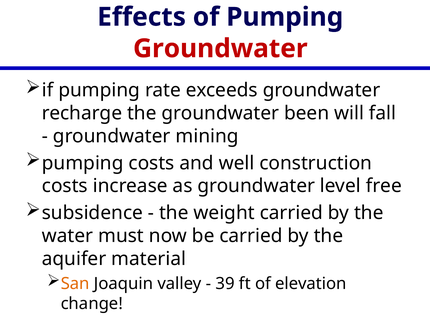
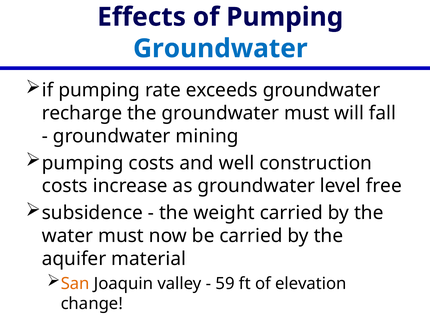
Groundwater colour: red -> blue (220, 48)
groundwater been: been -> must (307, 113)
39: 39 -> 59 (225, 283)
